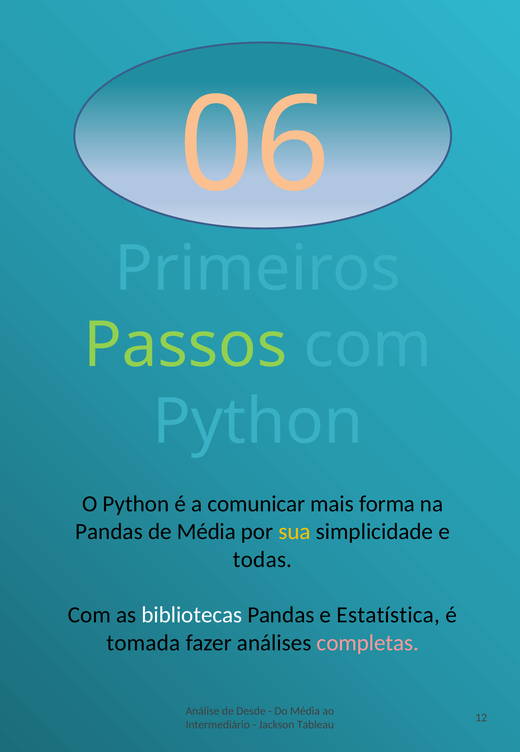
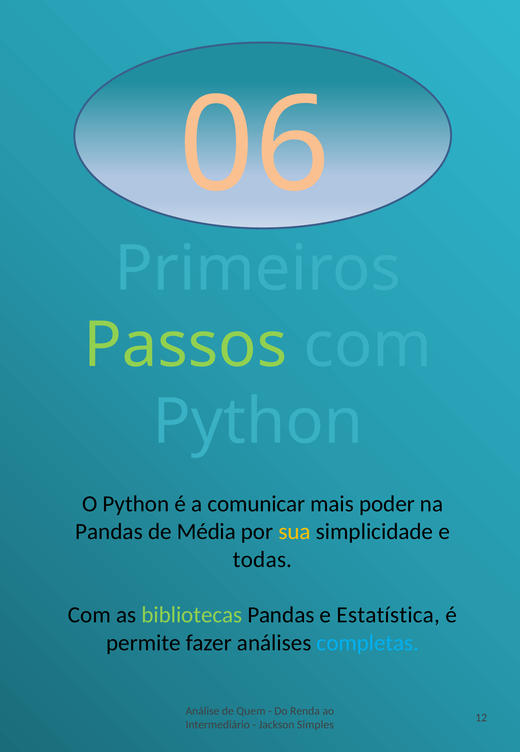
forma: forma -> poder (387, 503)
bibliotecas colour: white -> light green (192, 614)
tomada: tomada -> permite (143, 642)
completas colour: pink -> light blue (368, 642)
Desde: Desde -> Quem (251, 710)
Do Média: Média -> Renda (305, 710)
Tableau: Tableau -> Simples (315, 724)
